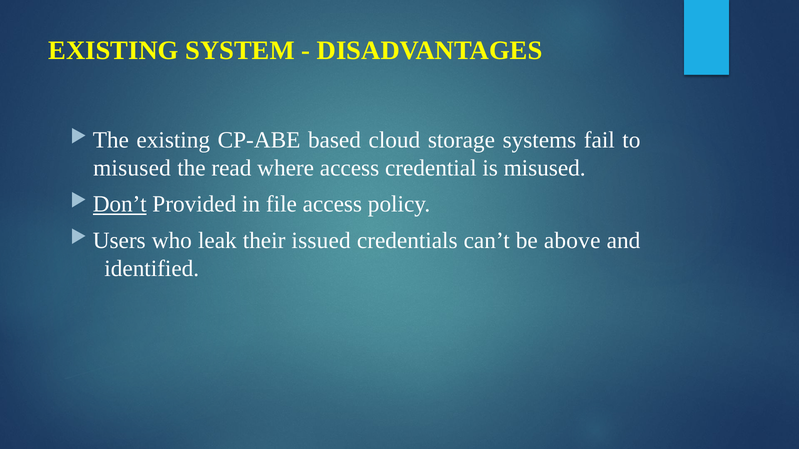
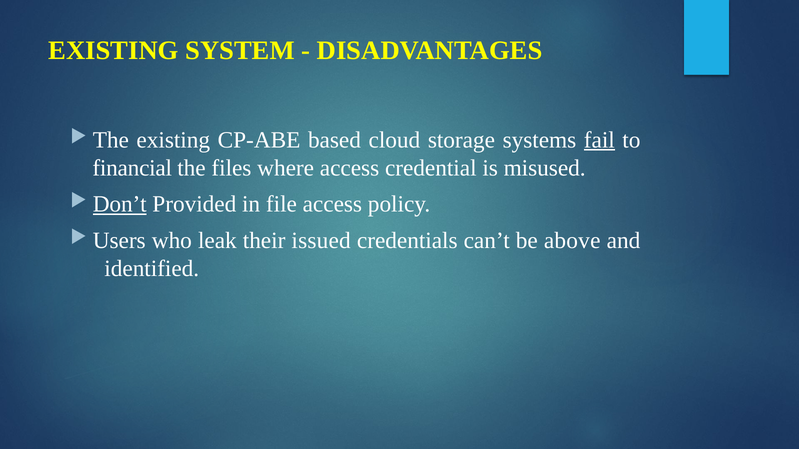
fail underline: none -> present (599, 140)
misused: misused -> financial (132, 168)
read: read -> files (231, 168)
